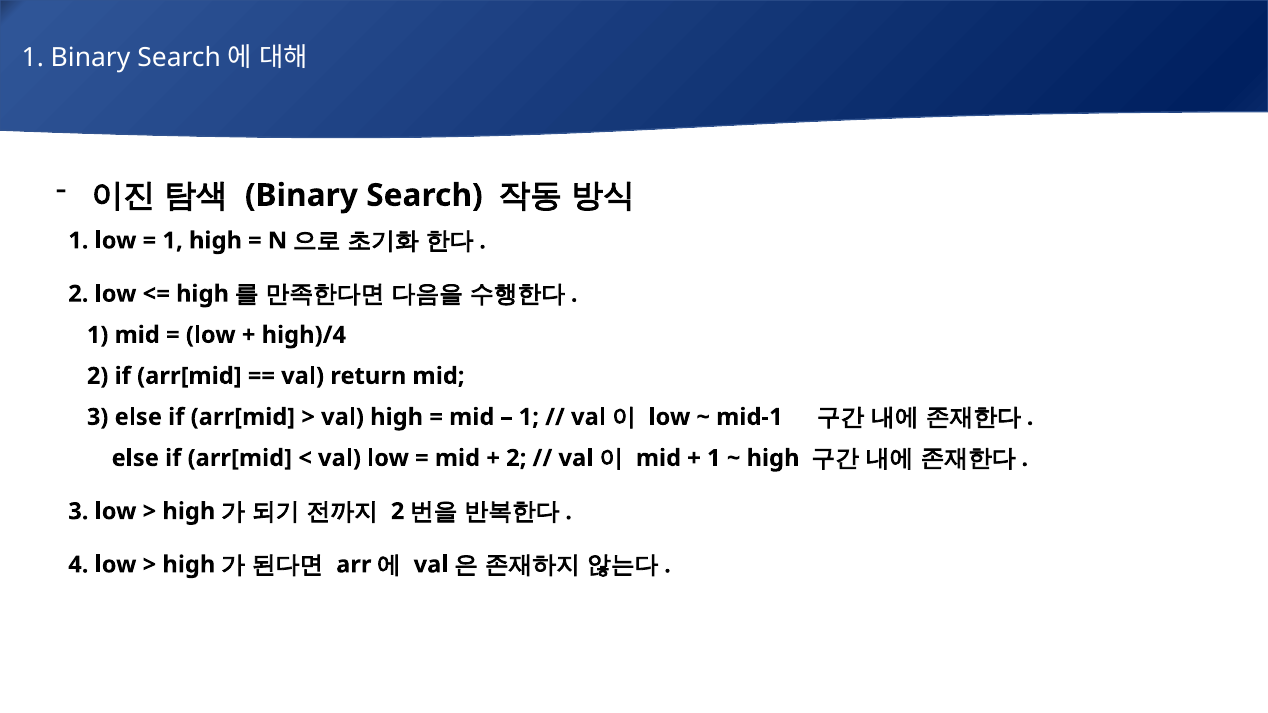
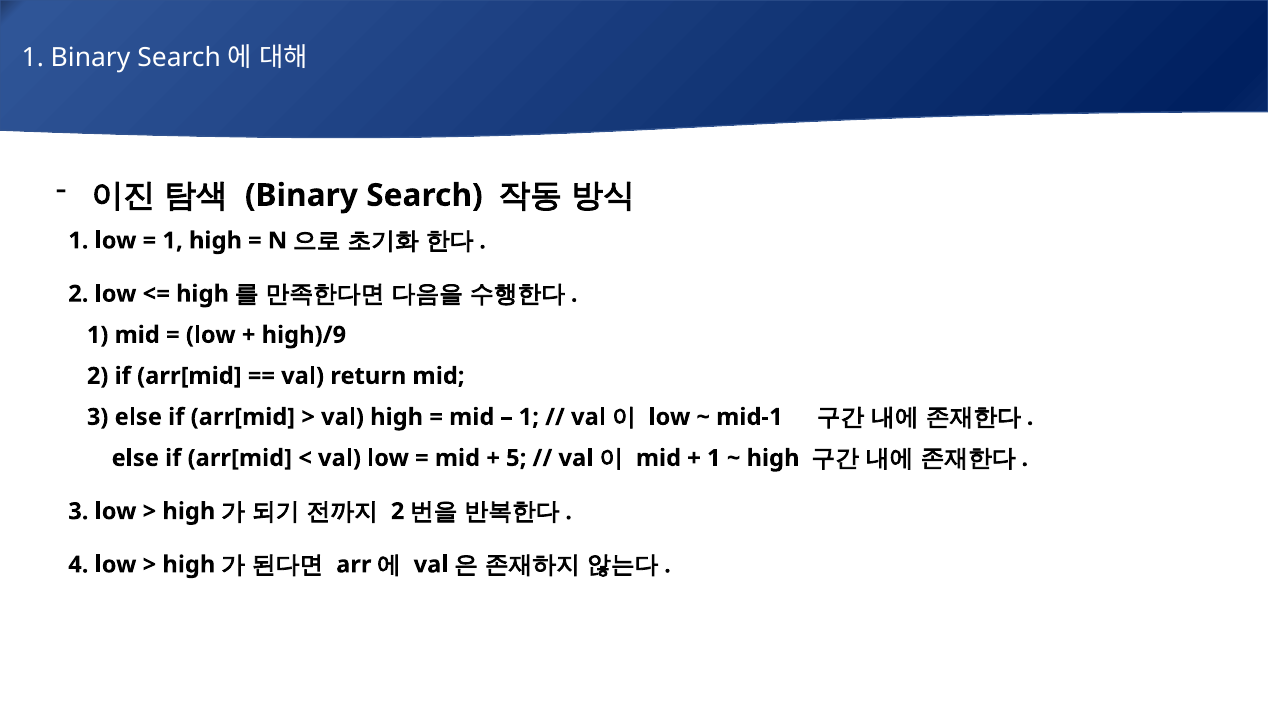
high)/4: high)/4 -> high)/9 (304, 335)
2: 2 -> 5 (516, 458)
